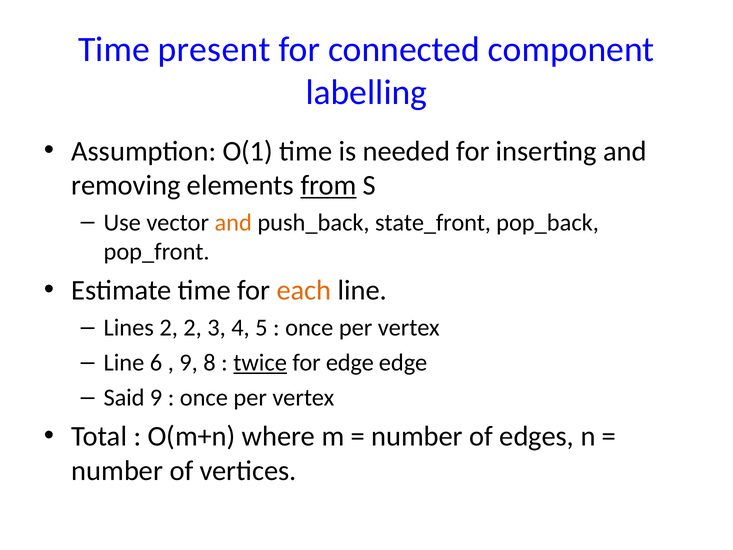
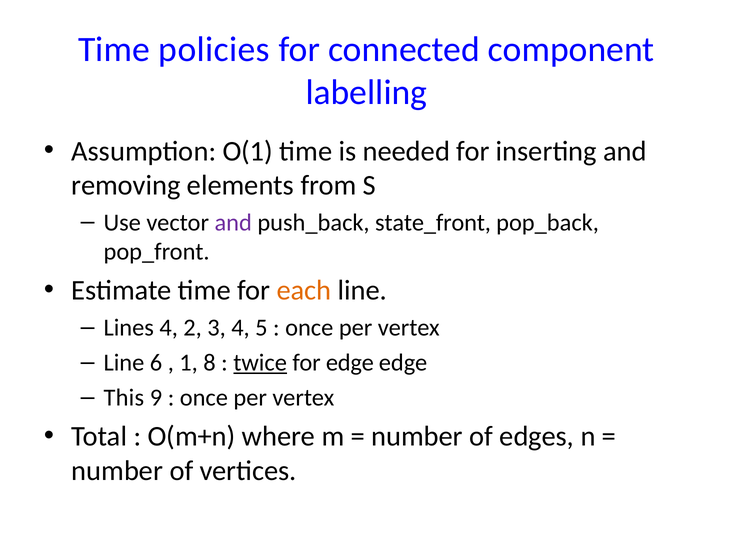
present: present -> policies (214, 50)
from underline: present -> none (329, 185)
and colour: orange -> purple (233, 222)
Lines 2: 2 -> 4 (169, 328)
9: 9 -> 1 (189, 363)
Said: Said -> This (124, 398)
